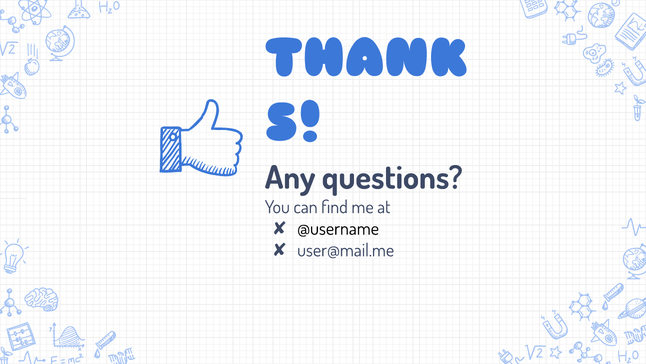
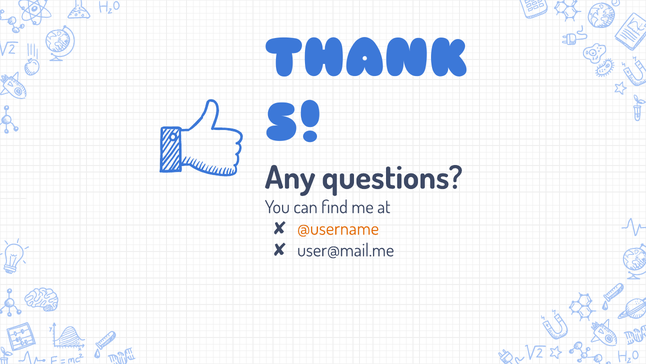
@username colour: black -> orange (338, 228)
